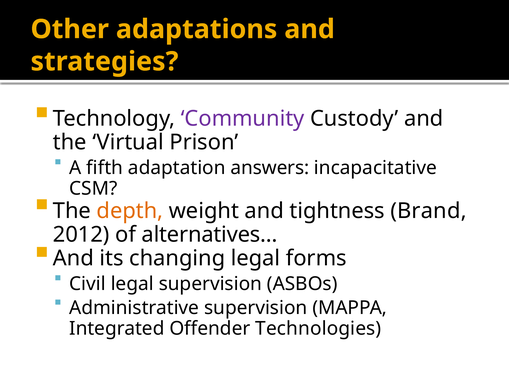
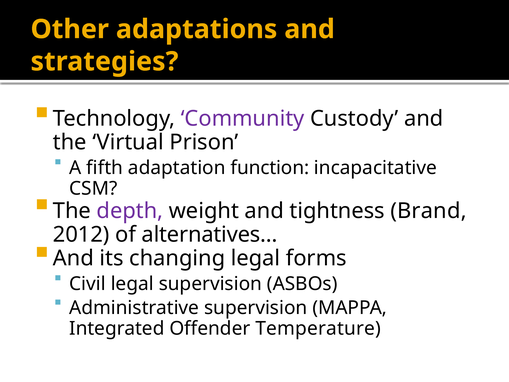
answers: answers -> function (270, 168)
depth colour: orange -> purple (130, 211)
Technologies: Technologies -> Temperature (318, 328)
